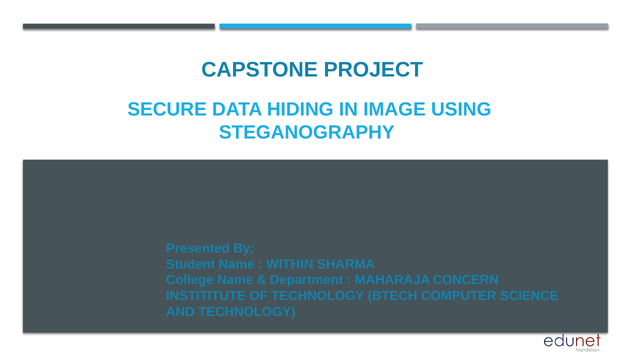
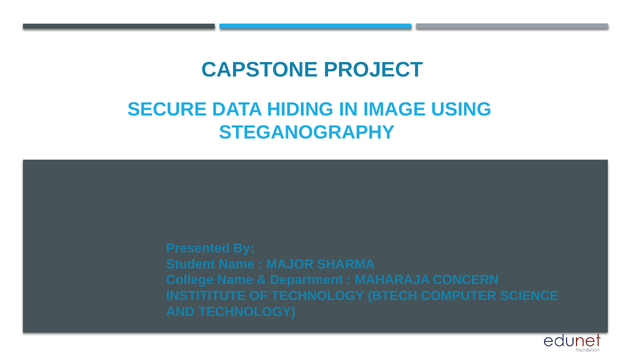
WITHIN: WITHIN -> MAJOR (290, 264)
